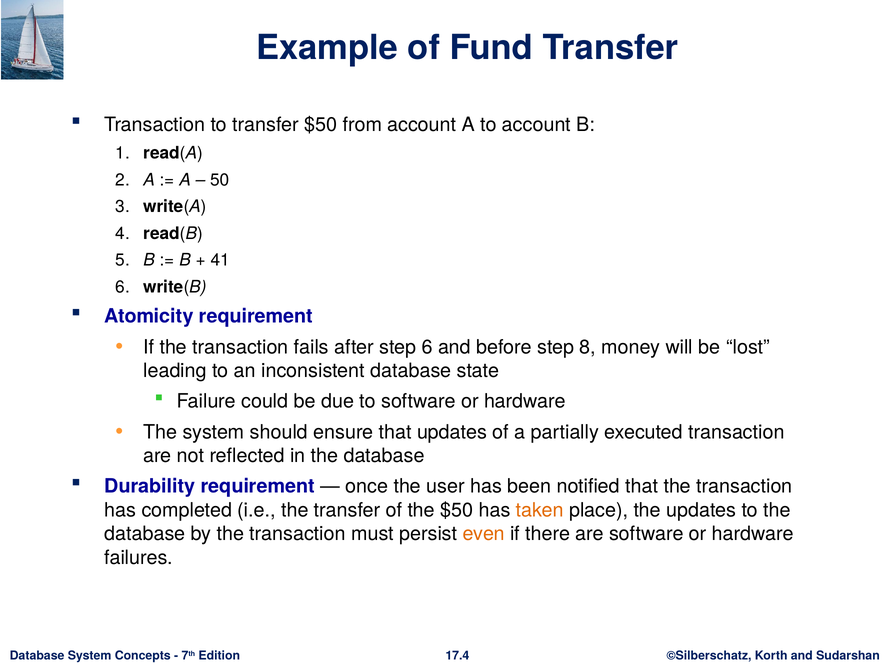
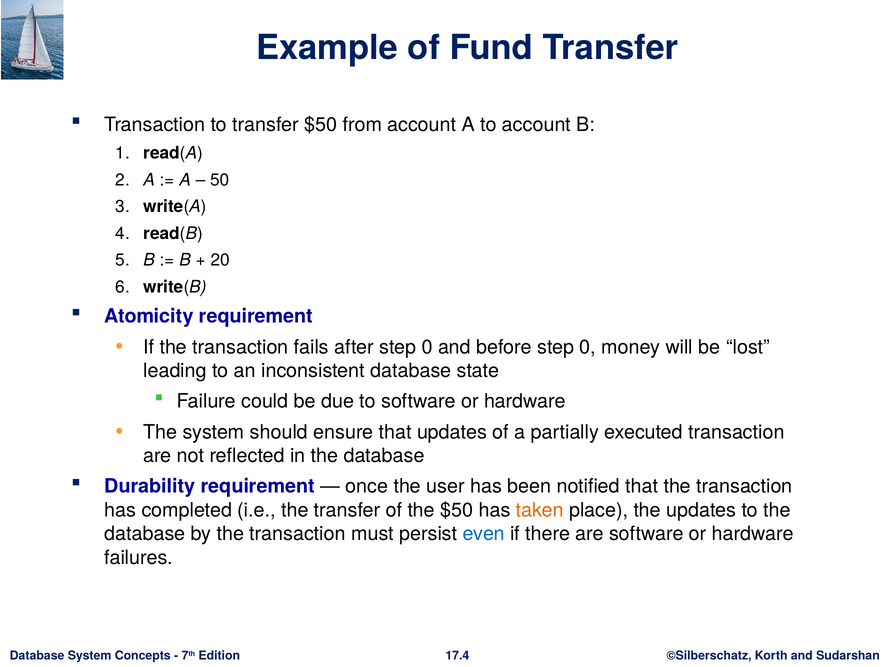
41: 41 -> 20 (220, 260)
after step 6: 6 -> 0 (427, 347)
before step 8: 8 -> 0 (588, 347)
even colour: orange -> blue (484, 534)
